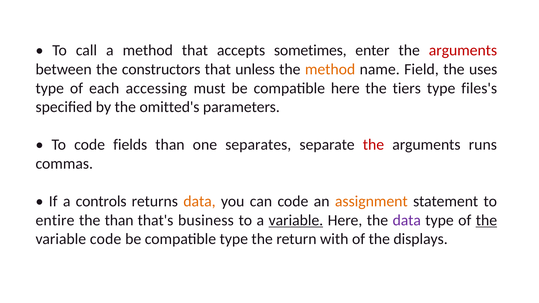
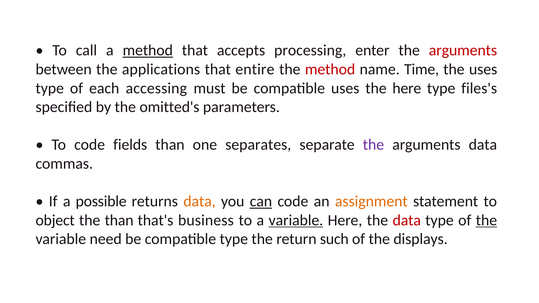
method underline: none -> present (148, 50)
sometimes: sometimes -> processing (310, 50)
constructors: constructors -> applications (161, 69)
unless: unless -> entire (255, 69)
method colour: orange -> red (330, 69)
Field: Field -> Time (422, 69)
compatible here: here -> uses (345, 88)
the tiers: tiers -> here (407, 88)
the colour: red -> purple (373, 145)
arguments runs: runs -> data (483, 145)
controls: controls -> possible (101, 201)
can underline: none -> present (261, 201)
entire: entire -> object (55, 220)
data colour: purple -> red (407, 220)
variable code: code -> need (106, 239)
with: with -> such (334, 239)
